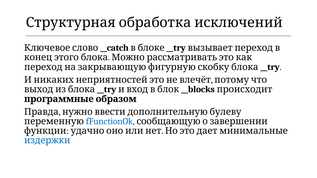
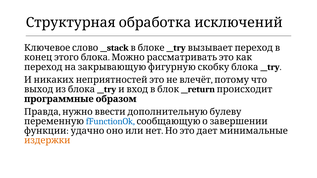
__catch: __catch -> __stack (114, 48)
__blocks: __blocks -> __return (198, 90)
издержки colour: blue -> orange (47, 141)
